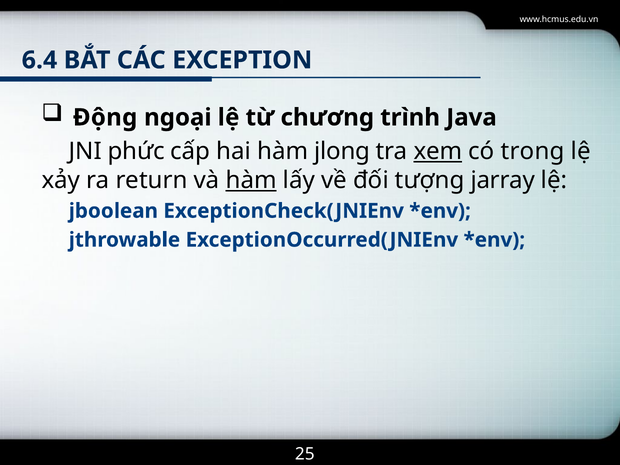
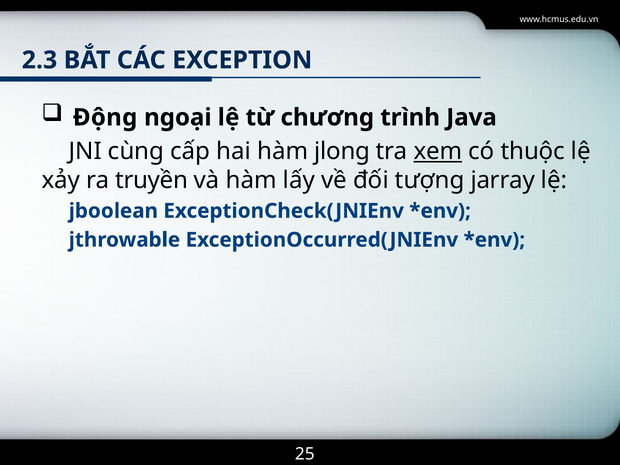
6.4: 6.4 -> 2.3 (39, 60)
phức: phức -> cùng (136, 151)
trong: trong -> thuộc (533, 151)
return: return -> truyền (152, 180)
hàm underline: present -> none (251, 180)
